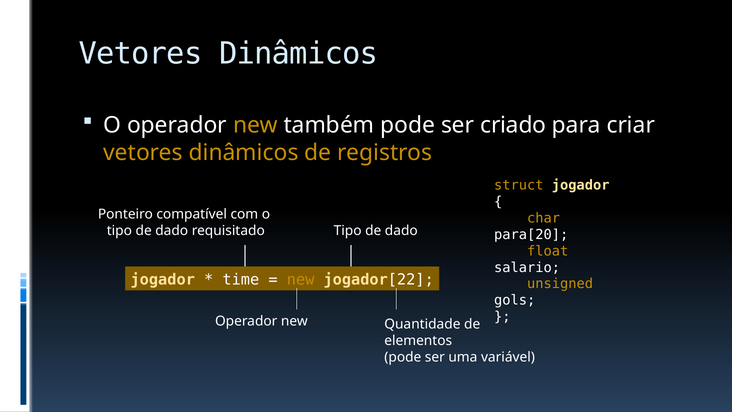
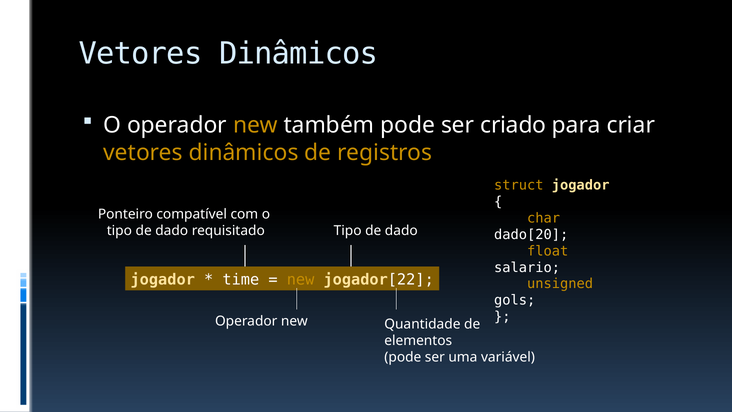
para[20: para[20 -> dado[20 (531, 234)
